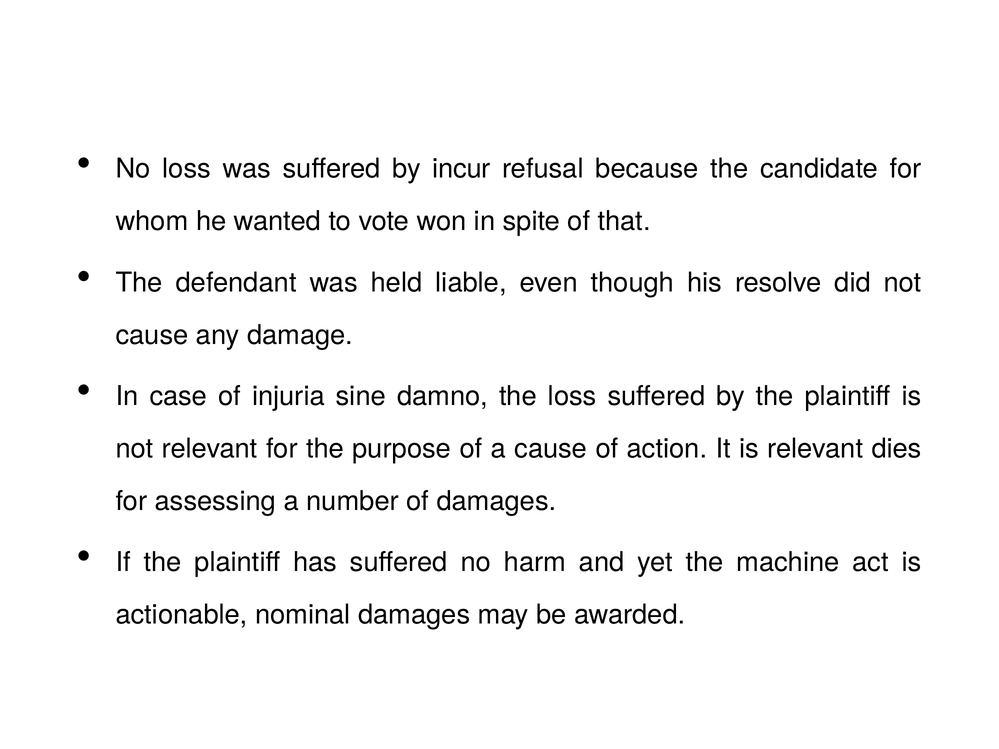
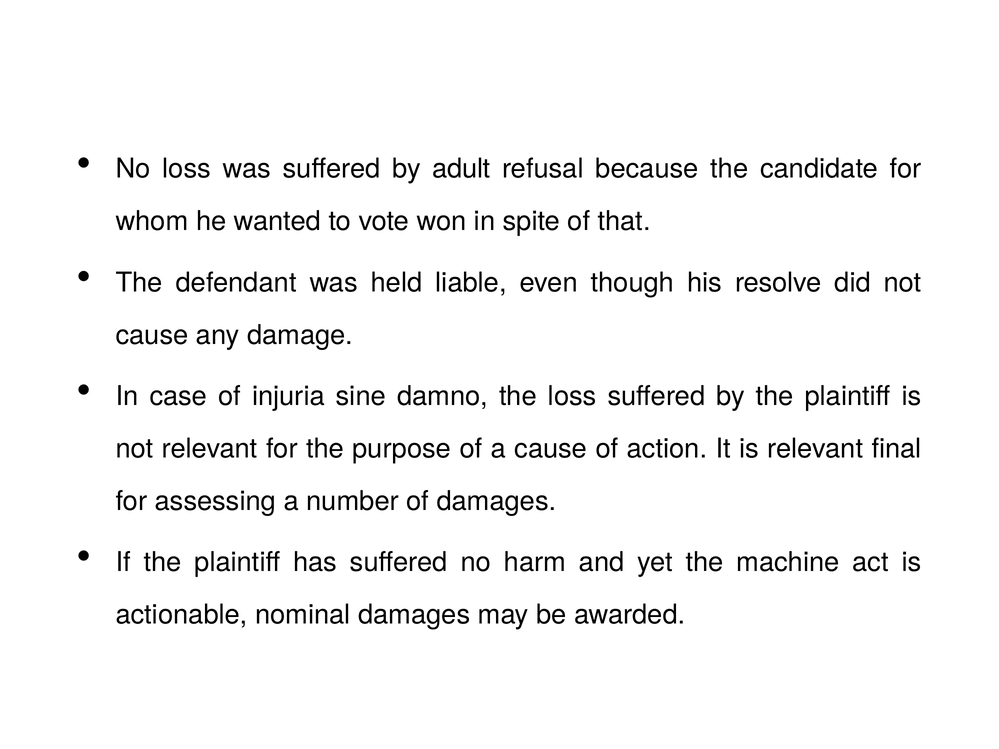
incur: incur -> adult (462, 169)
dies: dies -> final (896, 449)
